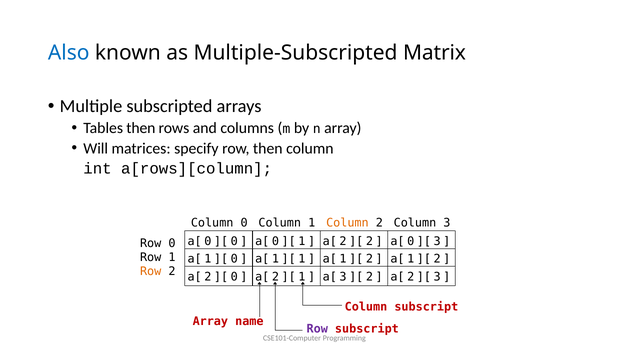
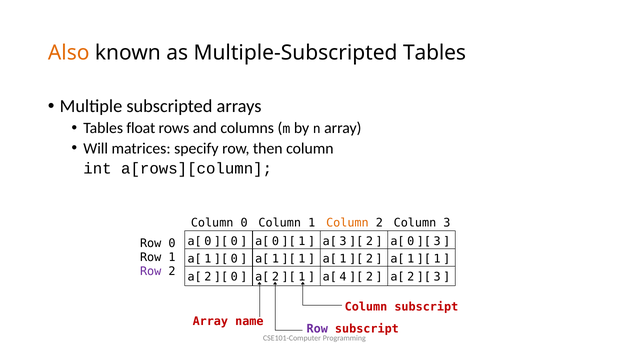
Also colour: blue -> orange (69, 53)
Multiple-Subscripted Matrix: Matrix -> Tables (434, 53)
Tables then: then -> float (141, 128)
2: 2 -> 3 (343, 241)
2: 2 -> 1 (437, 259)
Row colour: orange -> purple (151, 271)
a[ 3: 3 -> 4 (343, 277)
